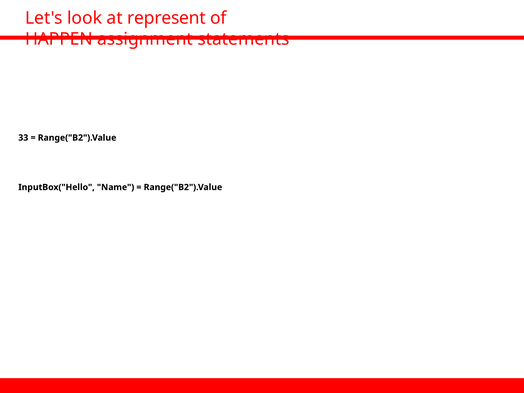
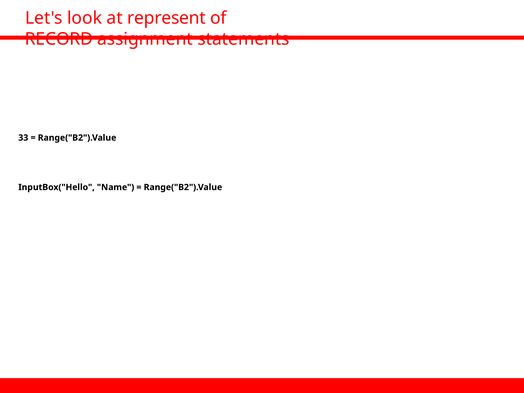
HAPPEN: HAPPEN -> RECORD (59, 39)
